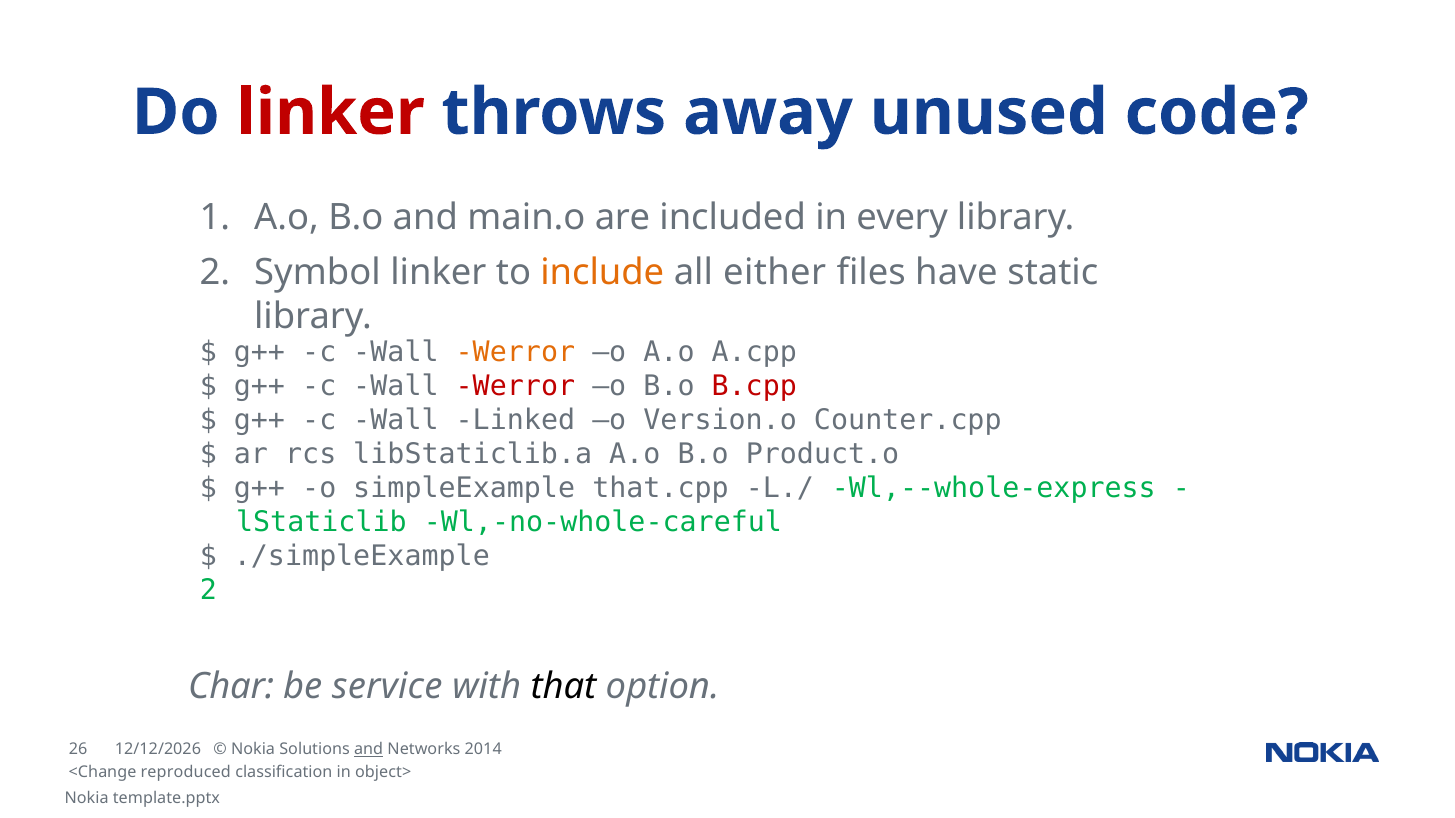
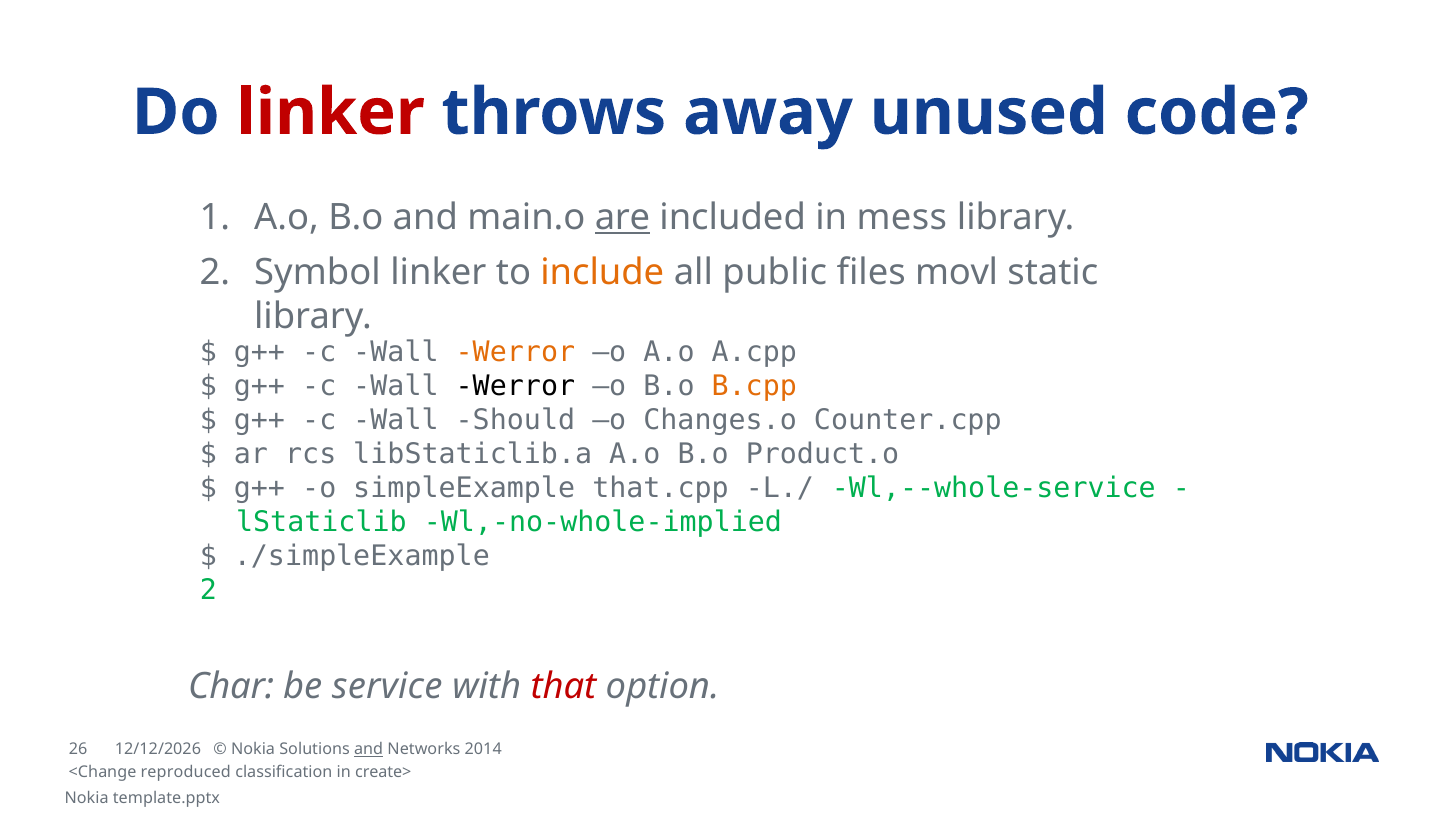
are underline: none -> present (622, 217)
every: every -> mess (902, 217)
either: either -> public (775, 273)
have: have -> movl (957, 273)
Werror colour: red -> black (515, 386)
B.cpp colour: red -> orange (754, 386)
Linked: Linked -> Should (515, 420)
Version.o: Version.o -> Changes.o (720, 420)
Wl,--whole-express: Wl,--whole-express -> Wl,--whole-service (994, 488)
Wl,-no-whole-careful: Wl,-no-whole-careful -> Wl,-no-whole-implied (603, 522)
that colour: black -> red (563, 687)
object>: object> -> create> (383, 773)
